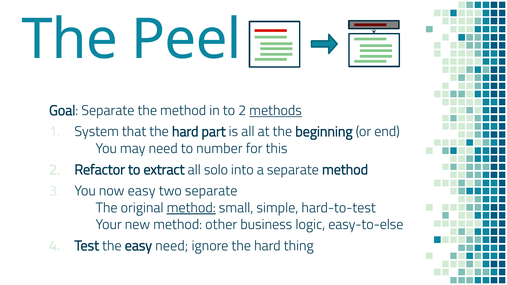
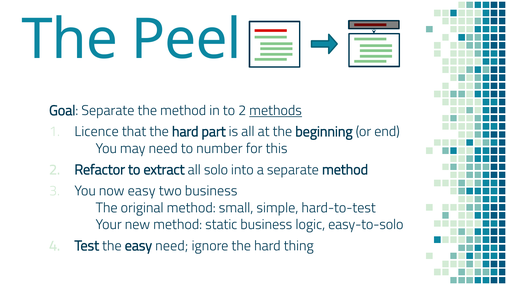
System: System -> Licence (97, 132)
two separate: separate -> business (211, 191)
method underline: present -> none (191, 208)
other: other -> static (221, 225)
easy-to-else: easy-to-else -> easy-to-solo (366, 225)
